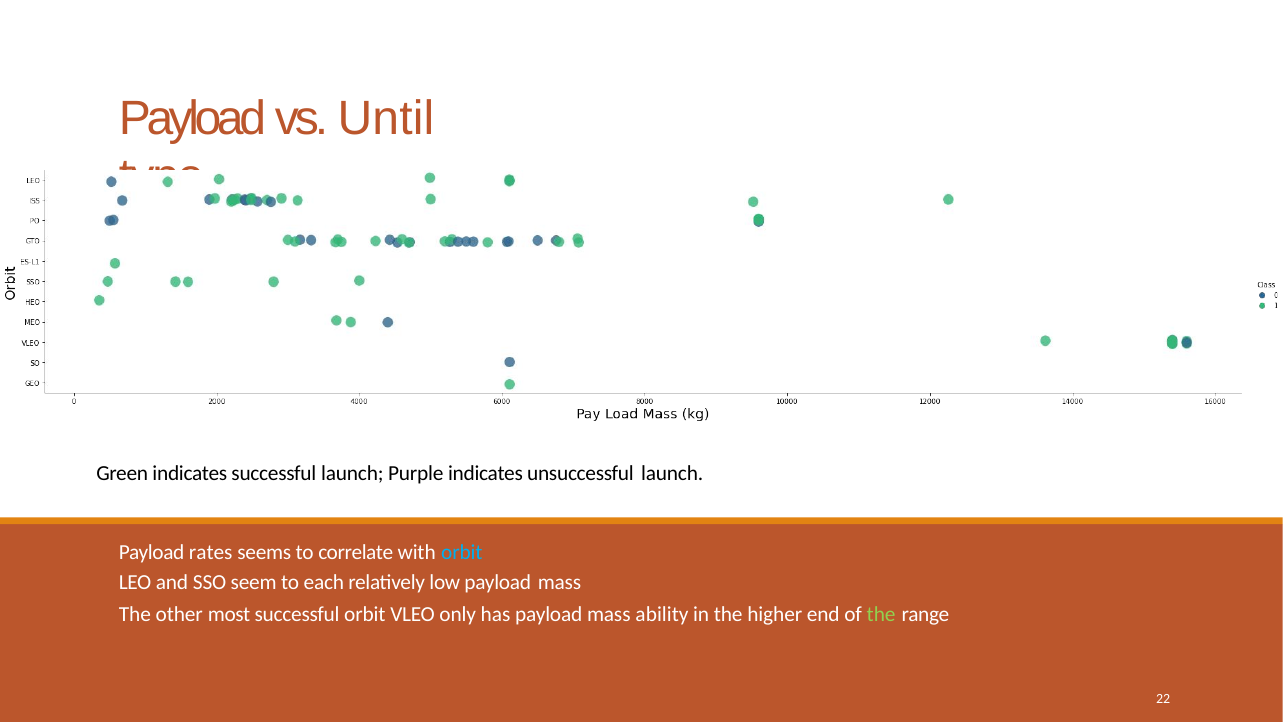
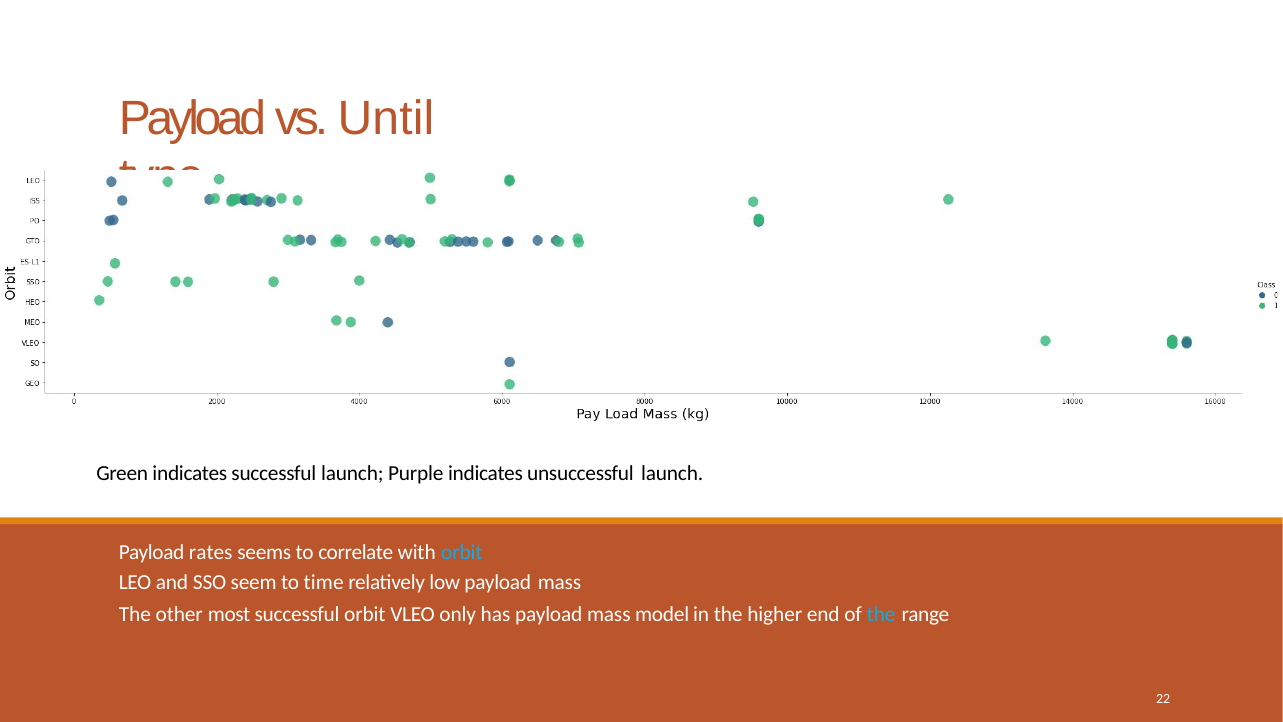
each: each -> time (324, 583)
ability: ability -> model (662, 614)
the colour: light green -> light blue (881, 614)
